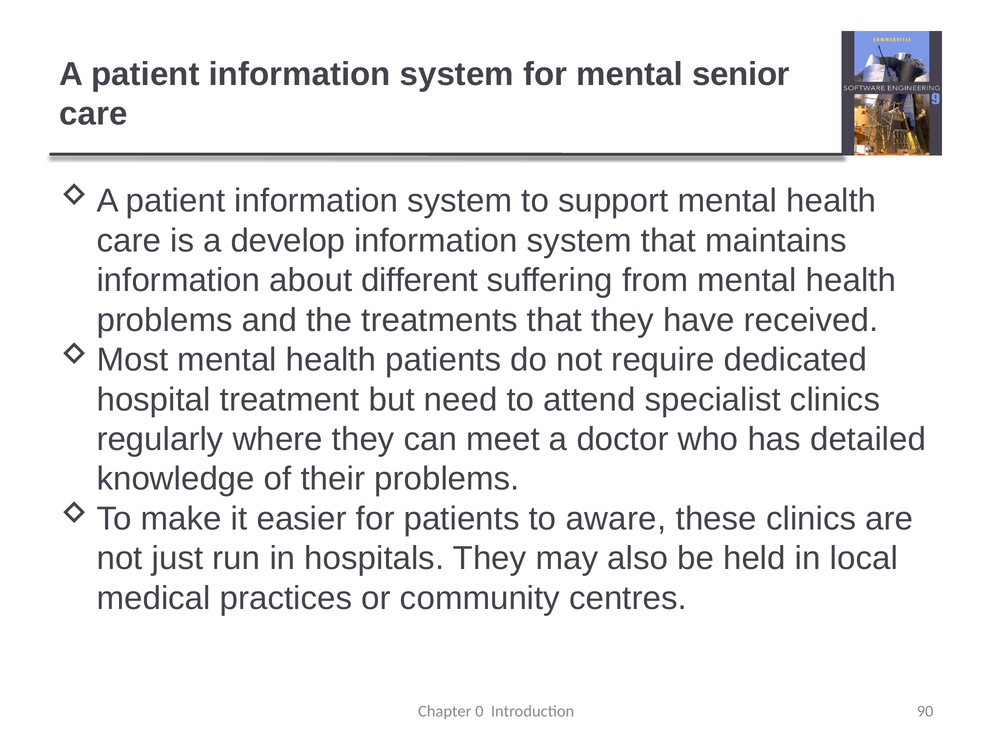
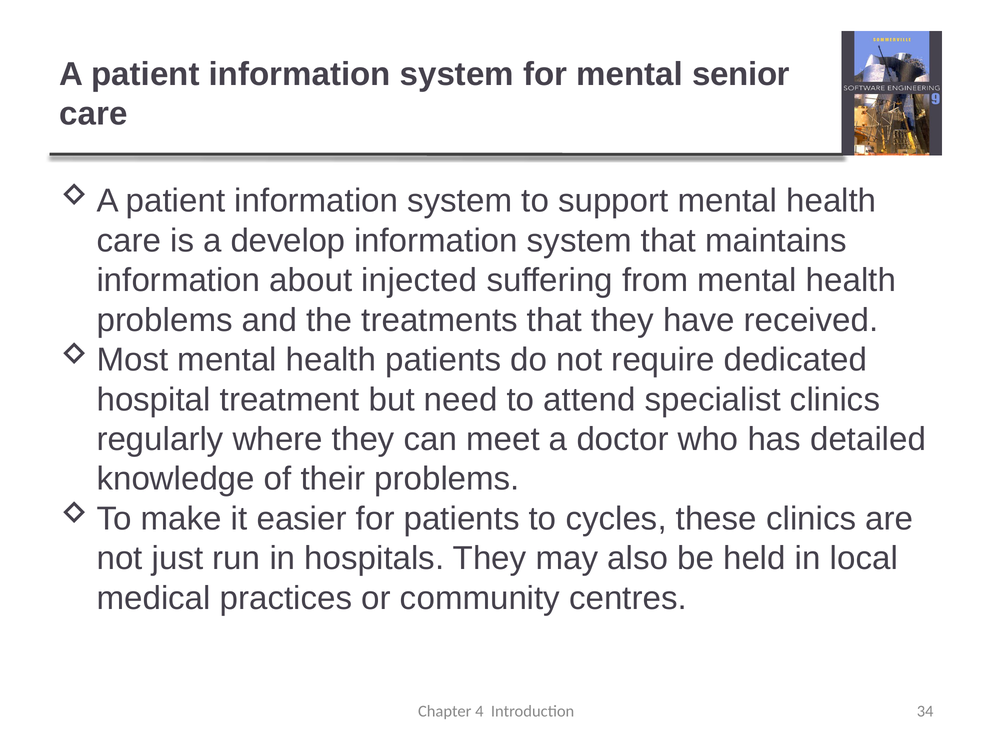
different: different -> injected (419, 280)
aware: aware -> cycles (616, 519)
0: 0 -> 4 (479, 711)
90: 90 -> 34 (925, 711)
